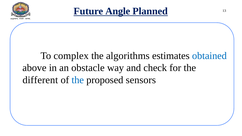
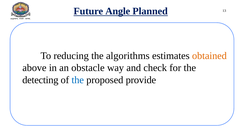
complex: complex -> reducing (71, 56)
obtained colour: blue -> orange (209, 56)
different: different -> detecting (40, 80)
sensors: sensors -> provide (141, 80)
